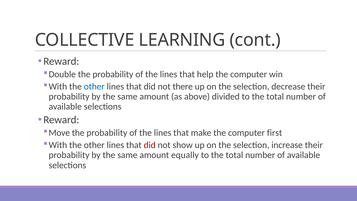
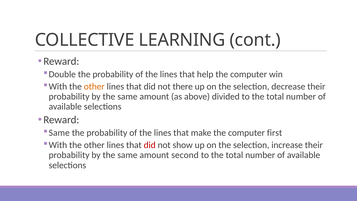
other colour: blue -> orange (94, 87)
Move: Move -> Same (59, 133)
equally: equally -> second (185, 155)
